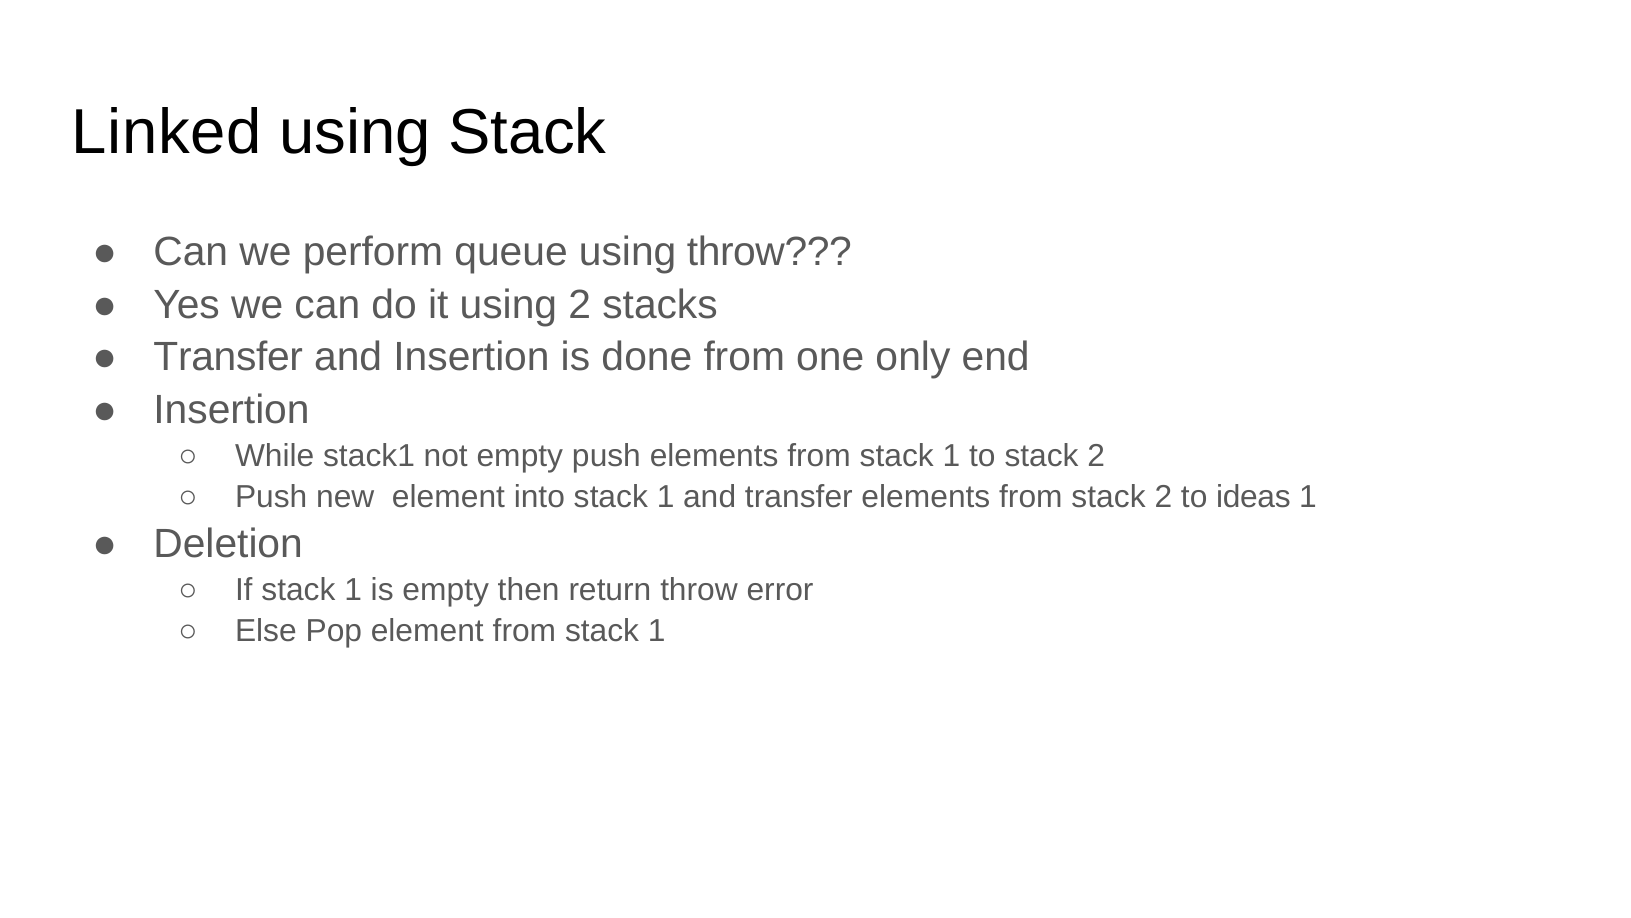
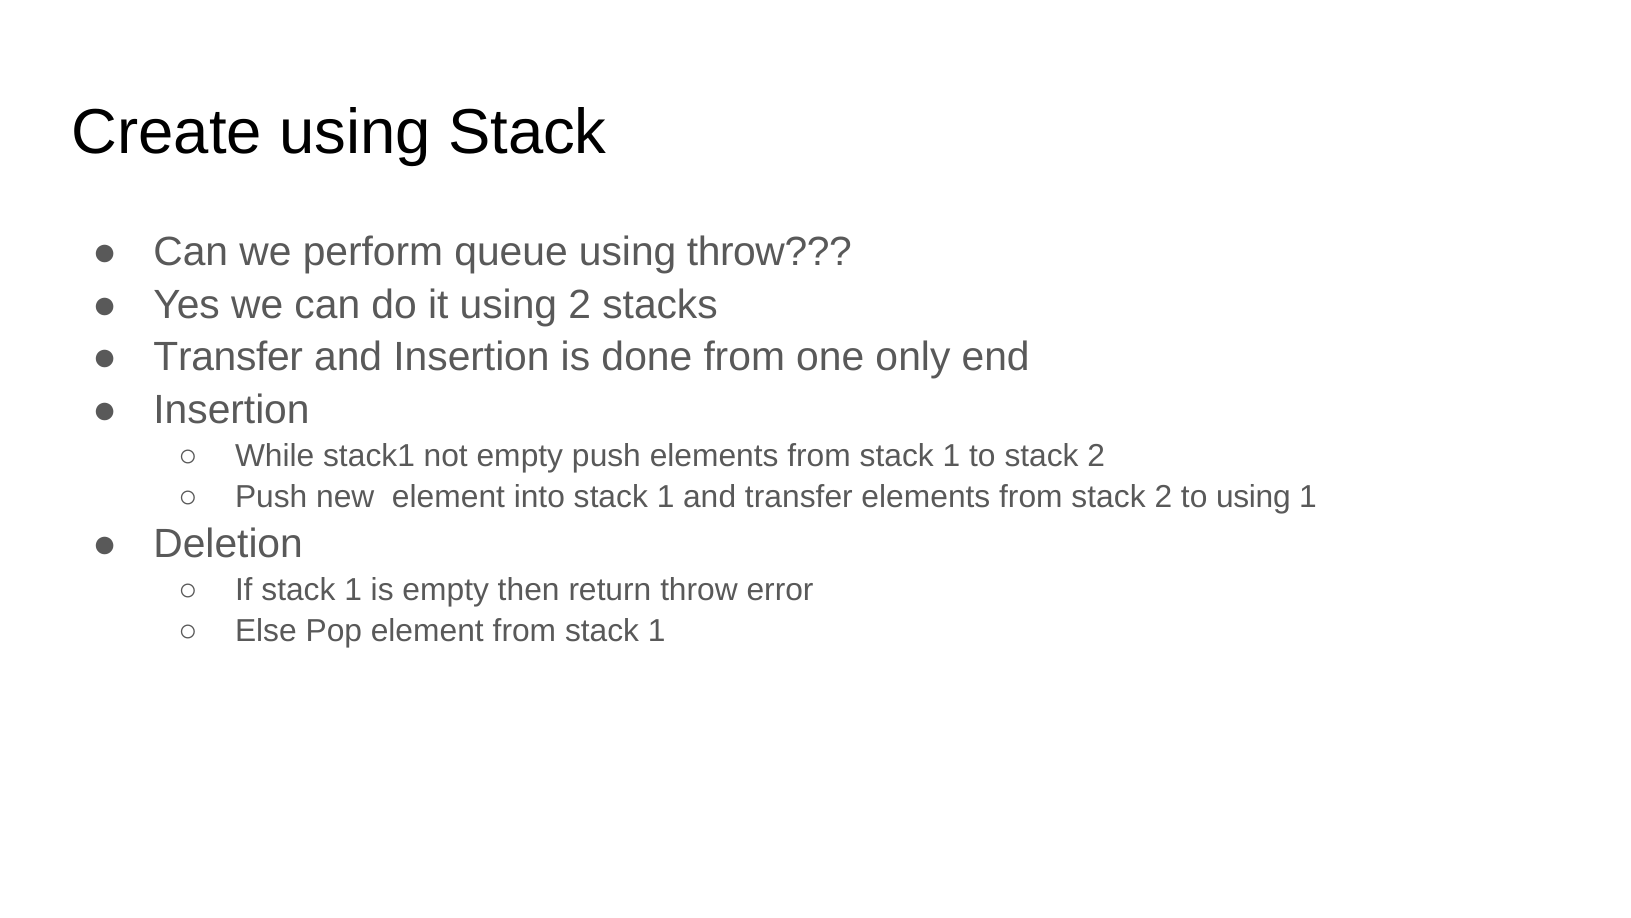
Linked: Linked -> Create (167, 132)
to ideas: ideas -> using (1253, 496)
